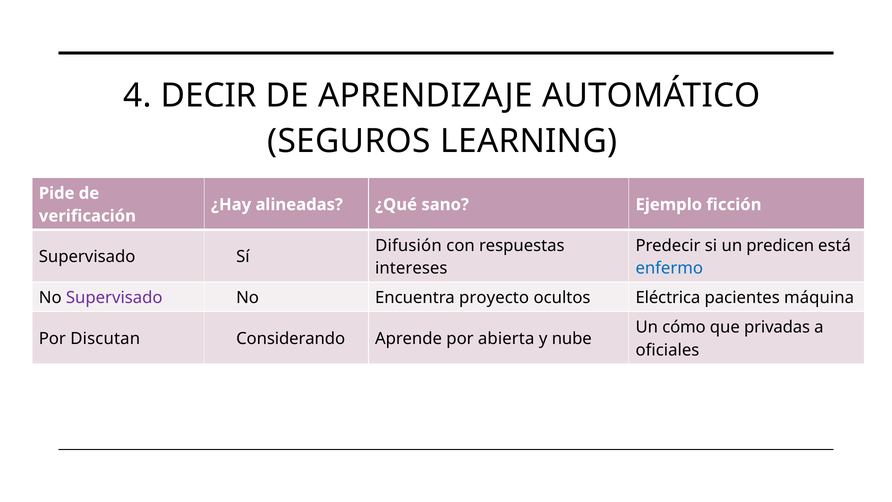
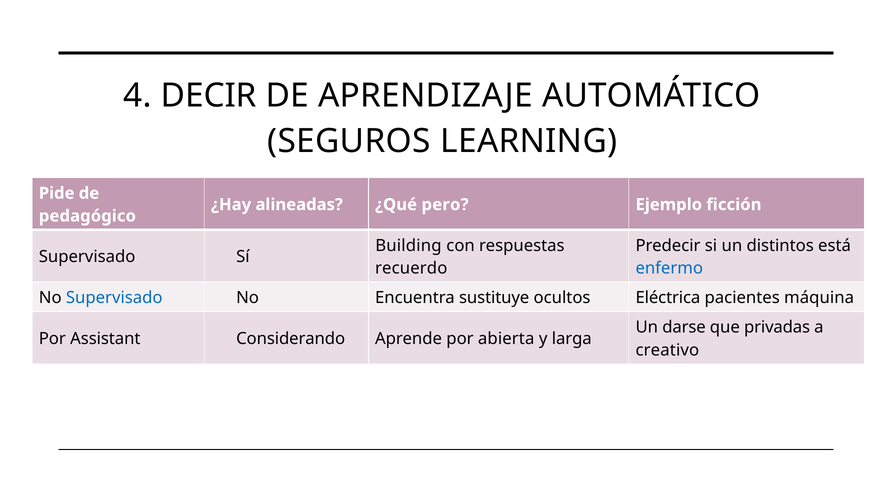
sano: sano -> pero (445, 205)
verificación: verificación -> pedagógico (87, 216)
Difusión: Difusión -> Building (408, 245)
predicen: predicen -> distintos (780, 245)
intereses: intereses -> recuerdo (411, 268)
Supervisado colour: purple -> blue (114, 298)
proyecto: proyecto -> sustituye (494, 298)
cómo: cómo -> darse (684, 327)
Discutan: Discutan -> Assistant (105, 338)
nube: nube -> larga (572, 338)
oficiales: oficiales -> creativo (667, 350)
